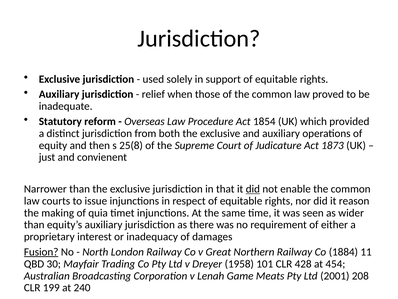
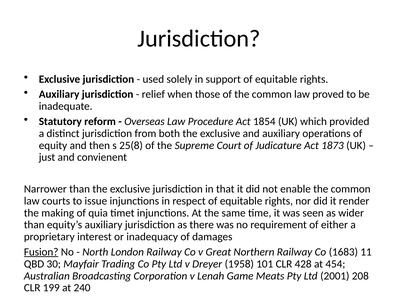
did underline: present -> none (253, 189)
reason: reason -> render (354, 201)
1884: 1884 -> 1683 (343, 252)
